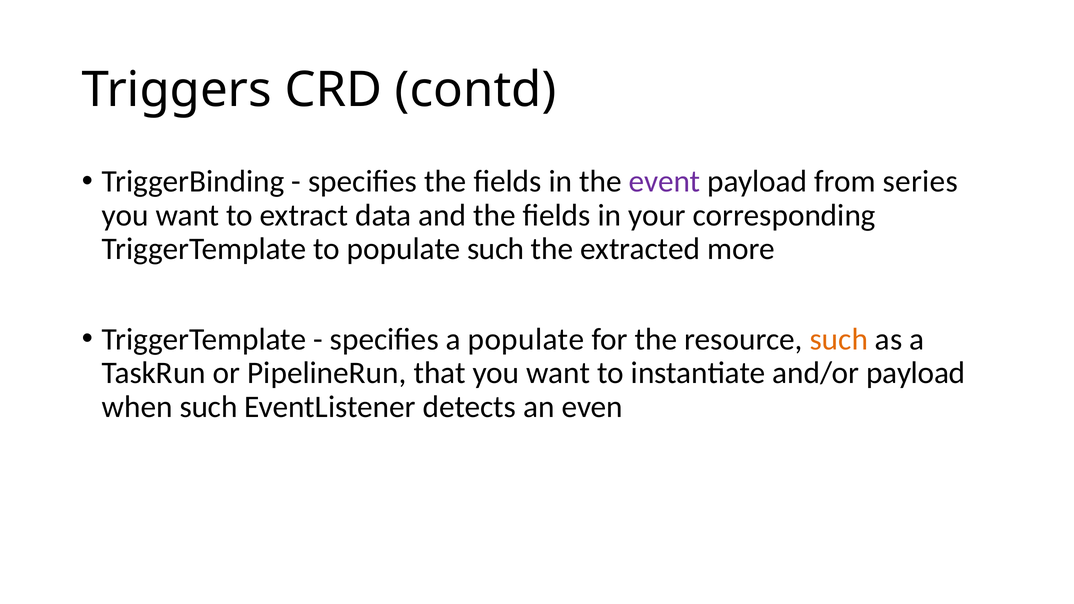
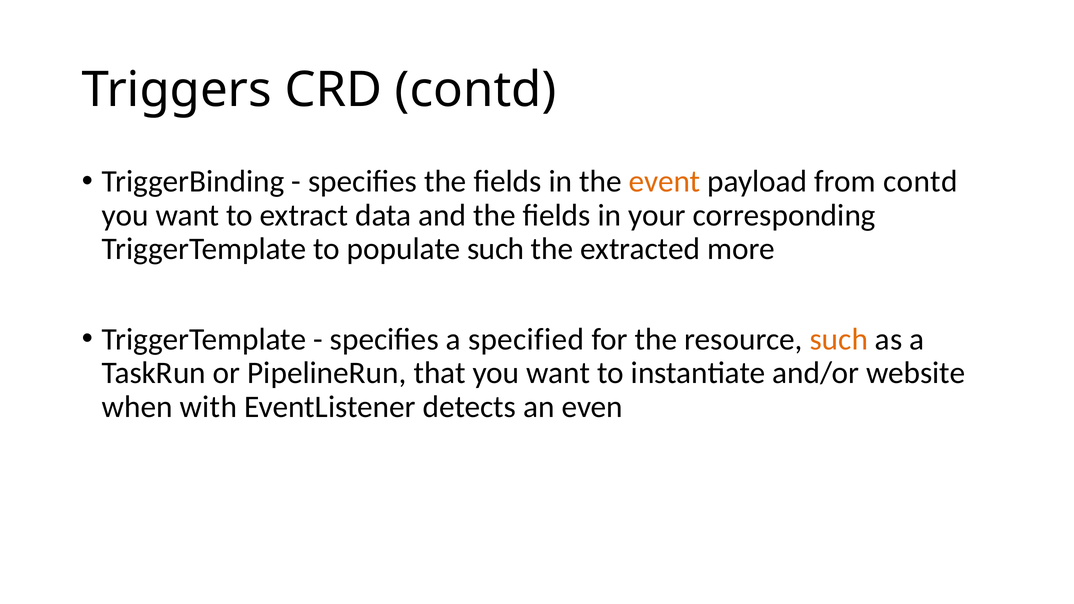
event colour: purple -> orange (665, 182)
from series: series -> contd (920, 182)
a populate: populate -> specified (526, 339)
and/or payload: payload -> website (916, 373)
when such: such -> with (208, 407)
